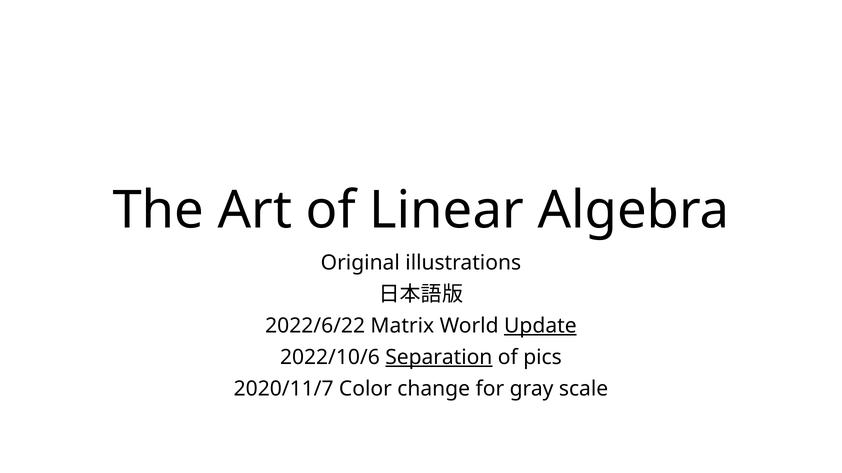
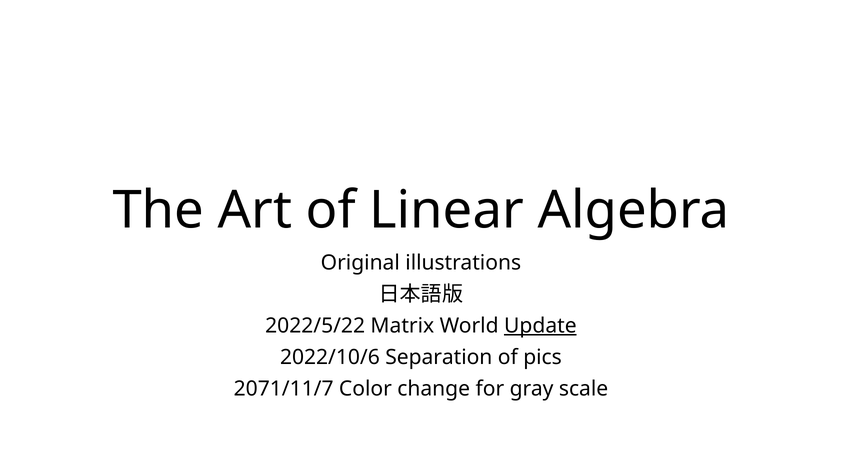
2022/6/22: 2022/6/22 -> 2022/5/22 (315, 326)
Separation underline: present -> none (439, 358)
2020/11/7: 2020/11/7 -> 2071/11/7 (284, 389)
